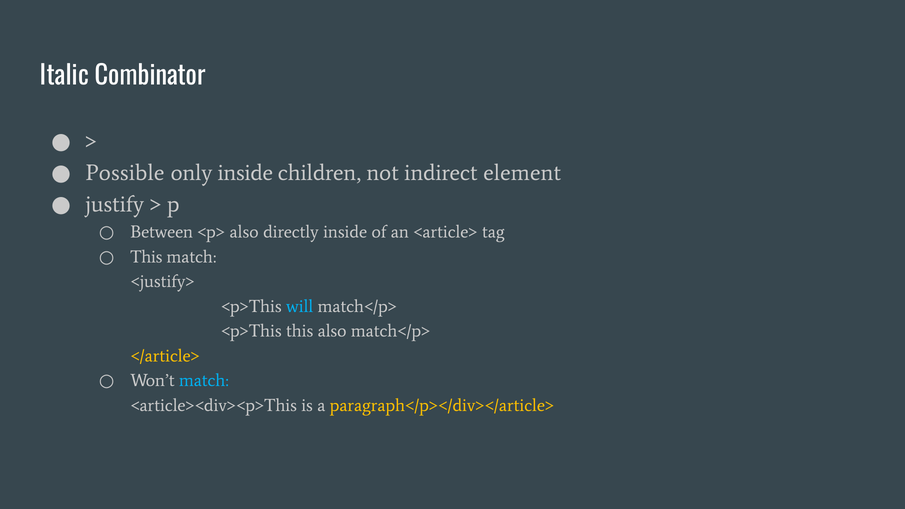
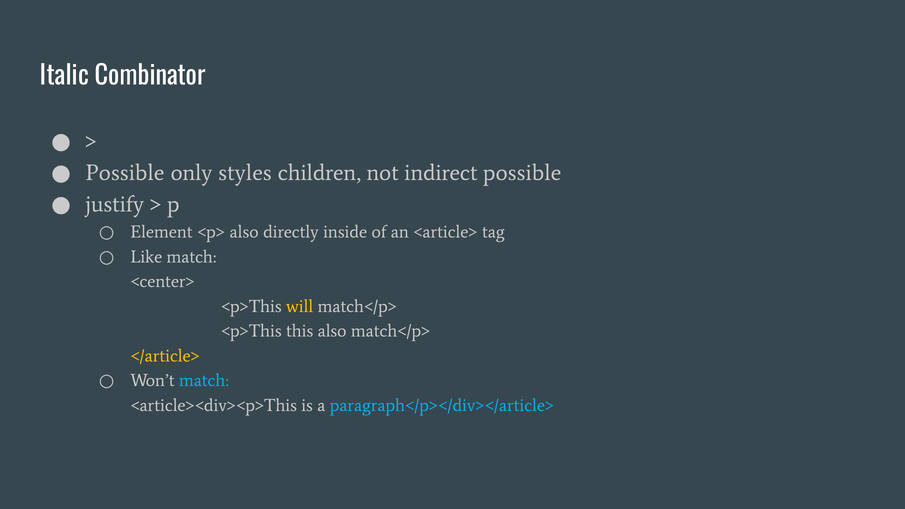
only inside: inside -> styles (245, 173)
indirect element: element -> possible (522, 173)
Between: Between -> Element (162, 232)
This: This -> Like (146, 257)
<justify>: <justify> -> <center> (163, 282)
will colour: light blue -> yellow (300, 306)
paragraph</p></div></article> colour: yellow -> light blue (442, 405)
